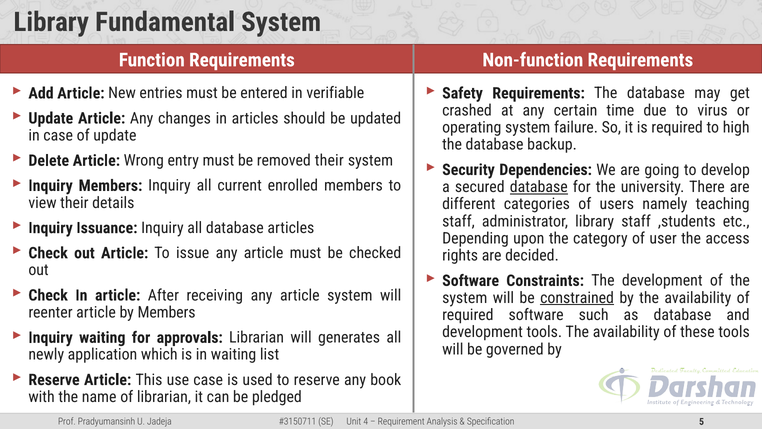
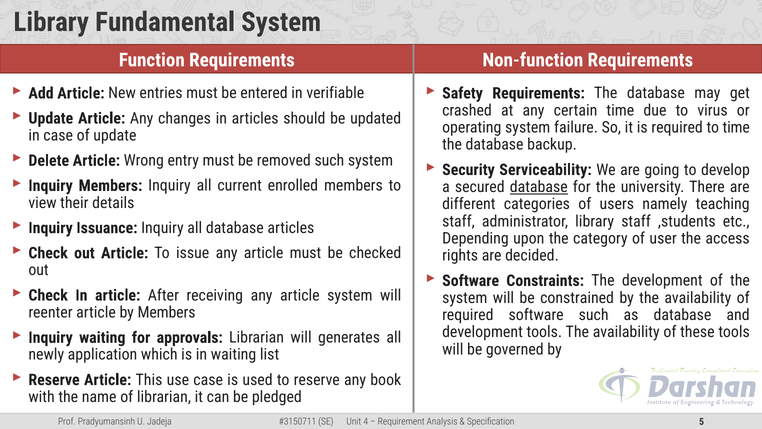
to high: high -> time (736, 127)
removed their: their -> such (329, 160)
Dependencies: Dependencies -> Serviceability (546, 170)
constrained underline: present -> none (577, 298)
